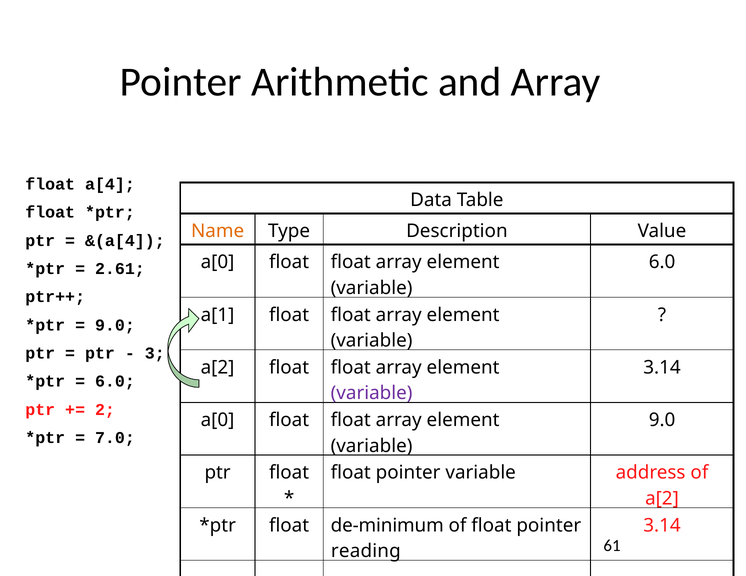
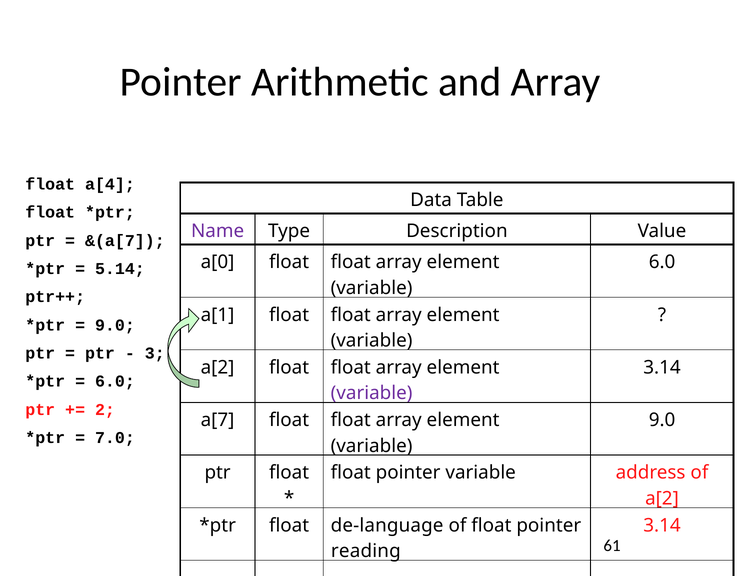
Name colour: orange -> purple (218, 231)
&(a[4: &(a[4 -> &(a[7 (125, 241)
2.61: 2.61 -> 5.14 (120, 269)
a[0: a[0 -> a[7 (218, 420)
de-minimum: de-minimum -> de-language (387, 526)
